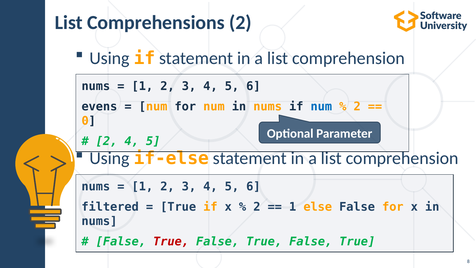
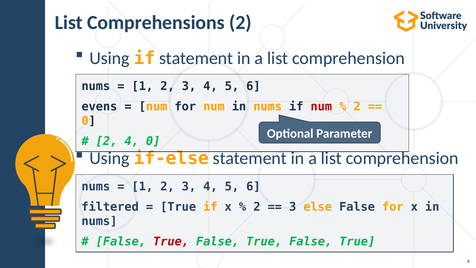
num colour: blue -> red (321, 107)
2 4 5: 5 -> 0 (153, 141)
1: 1 -> 3 (293, 207)
